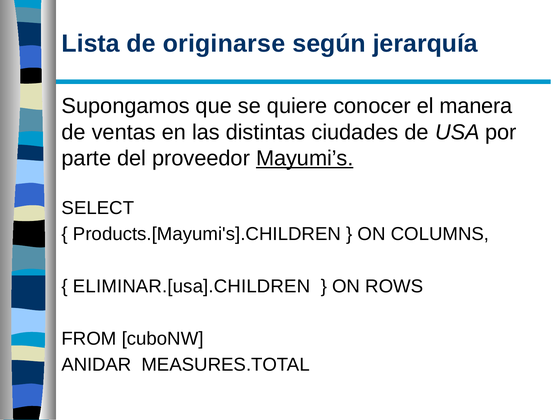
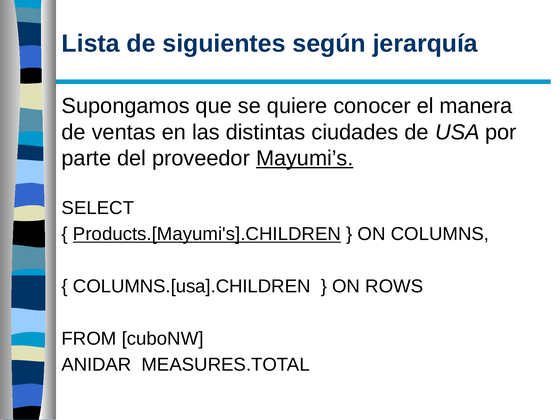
originarse: originarse -> siguientes (224, 44)
Products.[Mayumi's].CHILDREN underline: none -> present (207, 234)
ELIMINAR.[usa].CHILDREN: ELIMINAR.[usa].CHILDREN -> COLUMNS.[usa].CHILDREN (192, 286)
